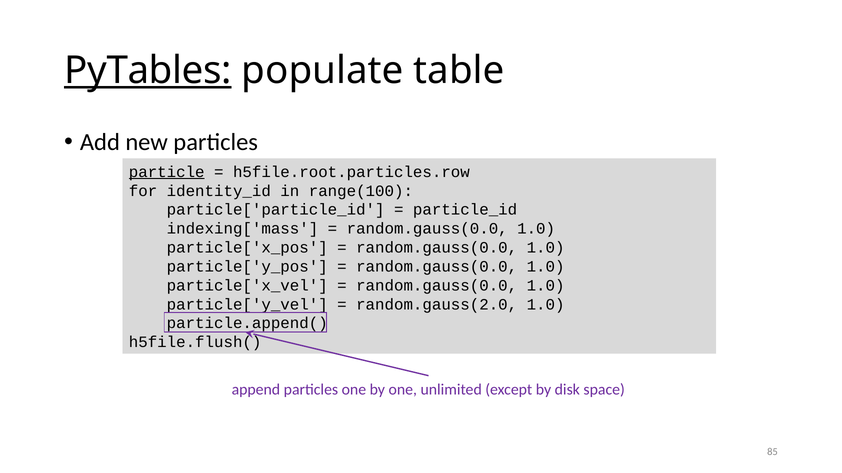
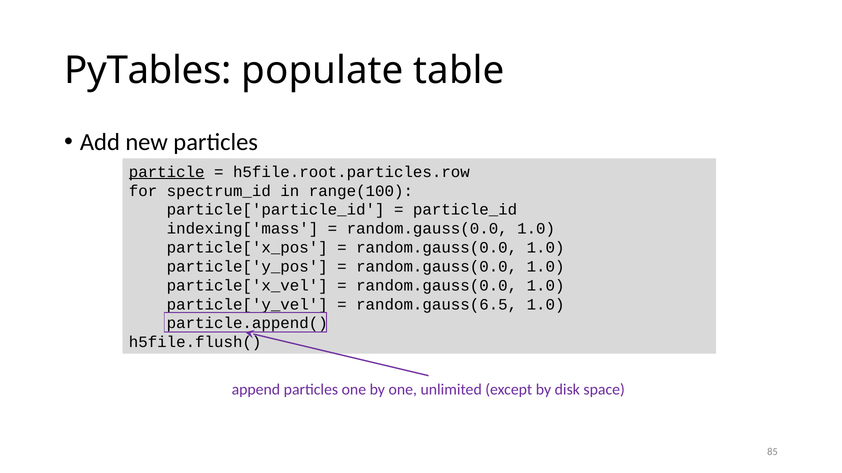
PyTables underline: present -> none (148, 71)
identity_id: identity_id -> spectrum_id (219, 191)
random.gauss(2.0: random.gauss(2.0 -> random.gauss(6.5 (437, 305)
